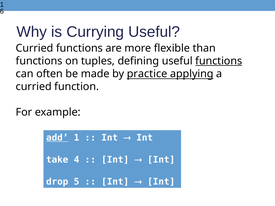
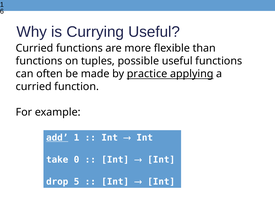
defining: defining -> possible (138, 61)
functions underline: present -> none (219, 61)
4: 4 -> 0 (77, 160)
